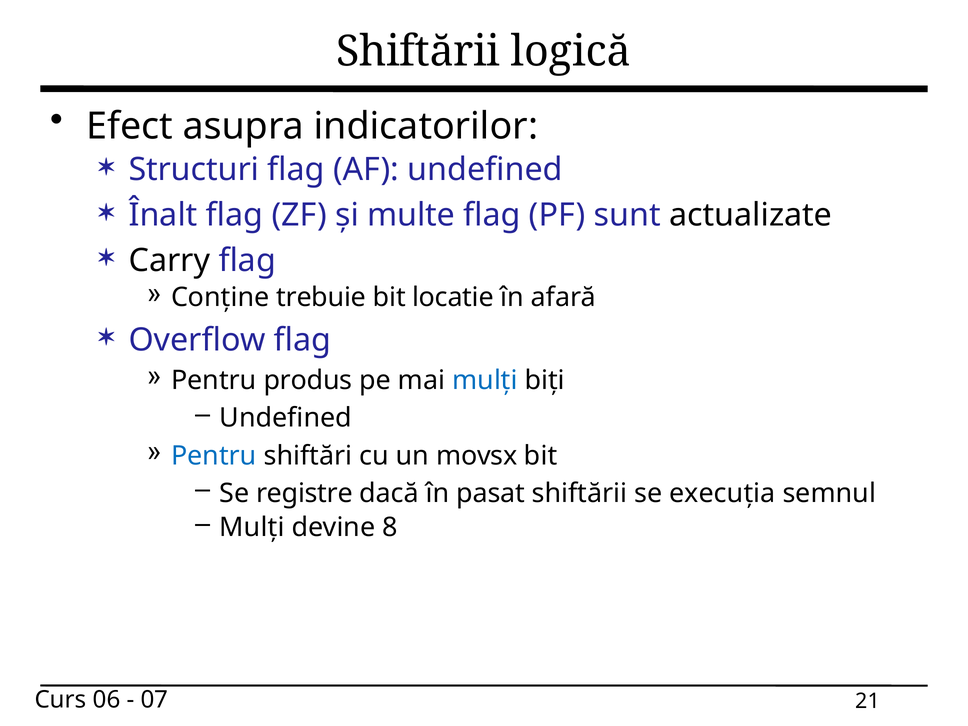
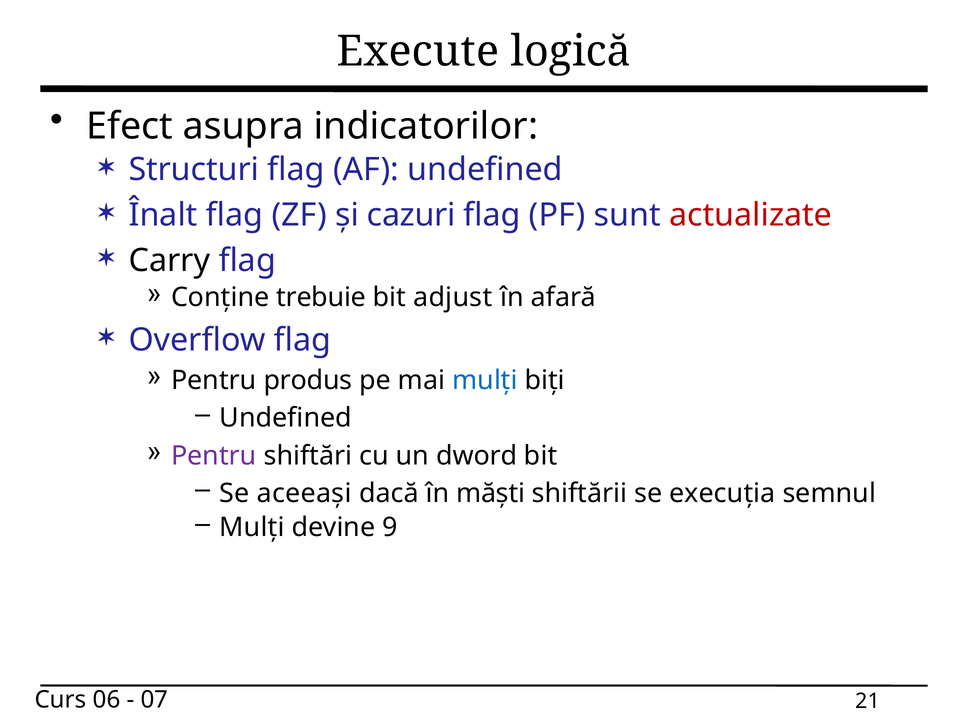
Shiftării: Shiftării -> Execute (418, 51)
multe: multe -> cazuri (411, 215)
actualizate colour: black -> red (751, 215)
locatie: locatie -> adjust (453, 297)
Pentru colour: blue -> purple (214, 456)
movsx: movsx -> dword (477, 456)
registre: registre -> aceeași (304, 493)
pasat: pasat -> măști (491, 493)
8: 8 -> 9 (390, 527)
